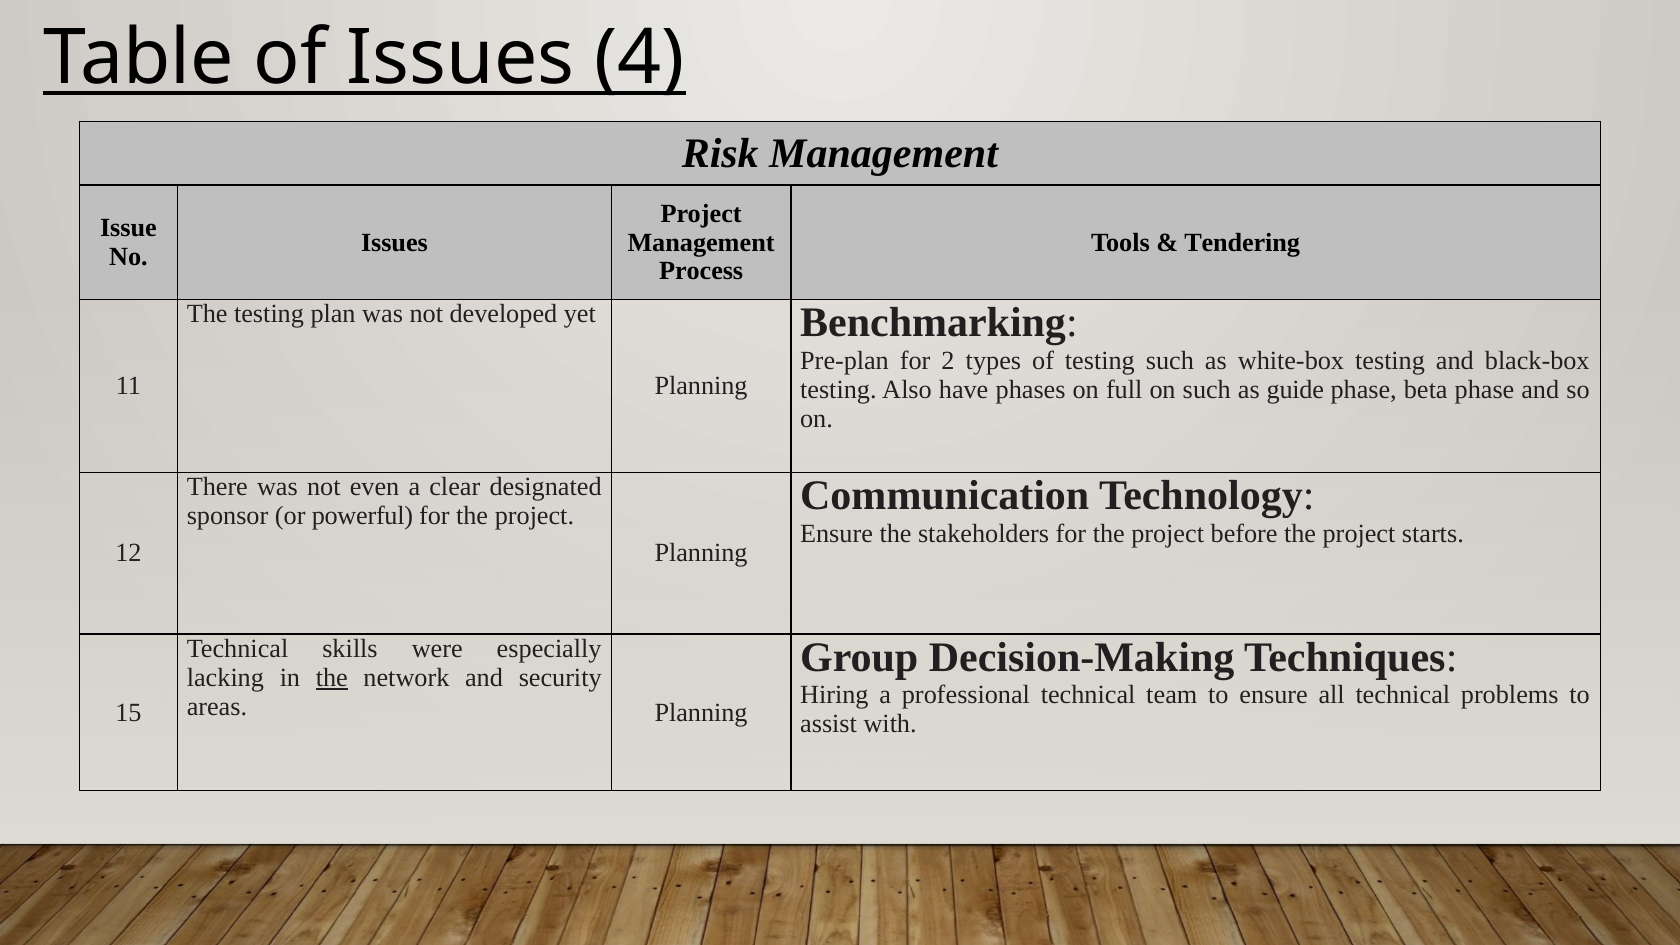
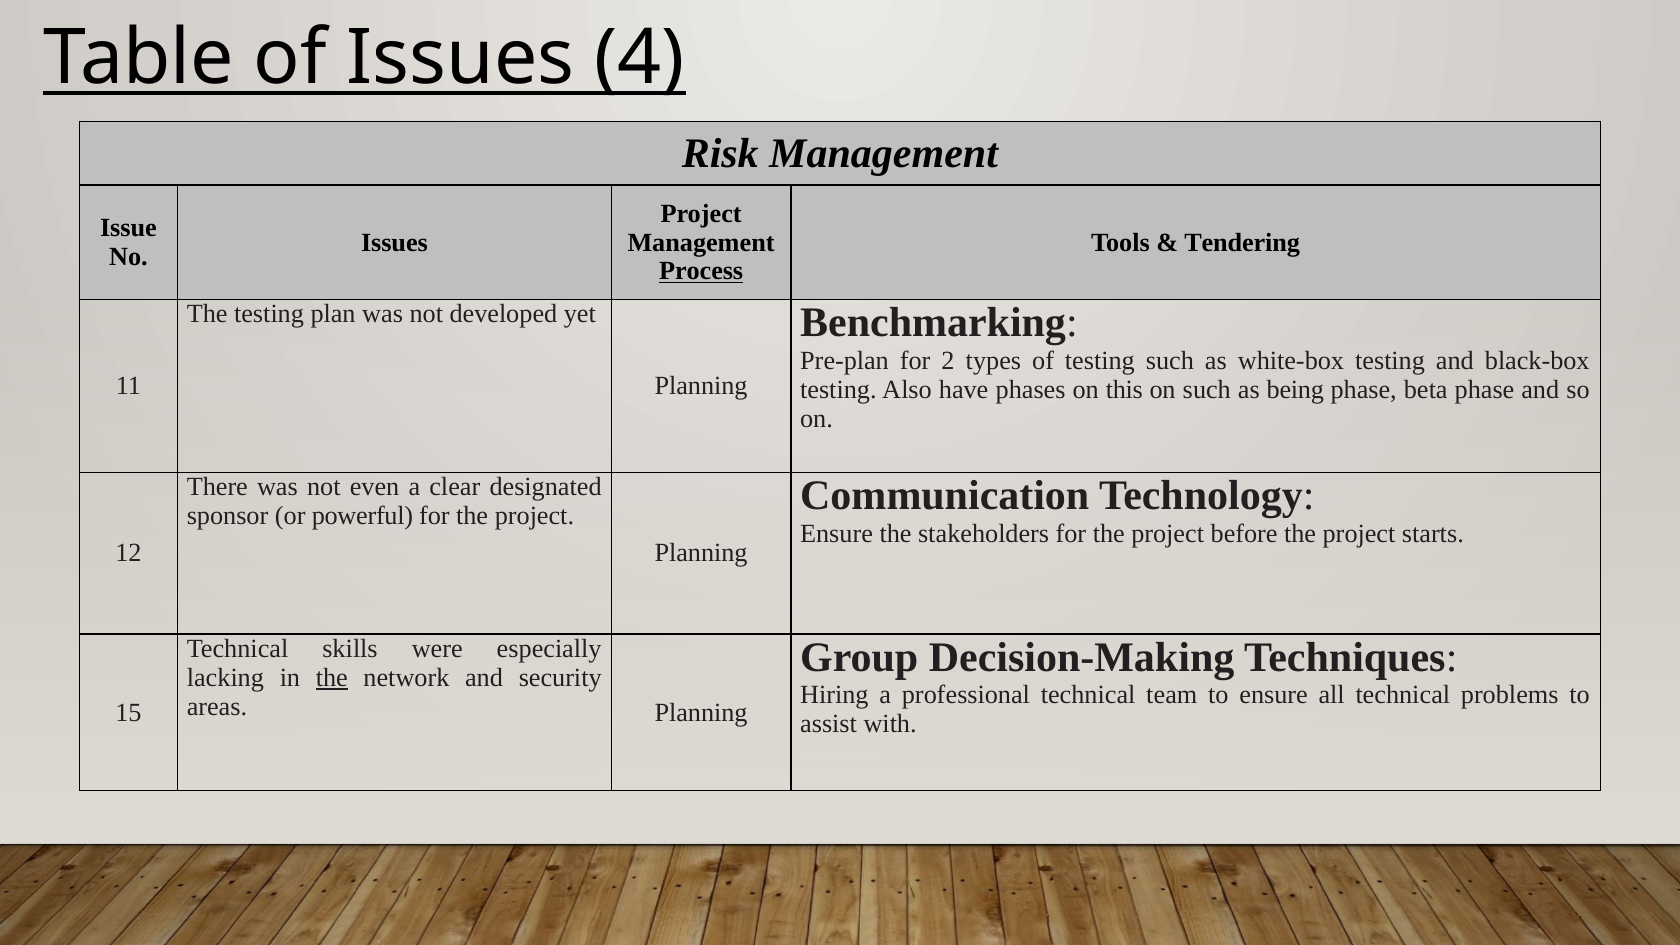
Process underline: none -> present (701, 271)
full: full -> this (1124, 390)
guide: guide -> being (1295, 390)
